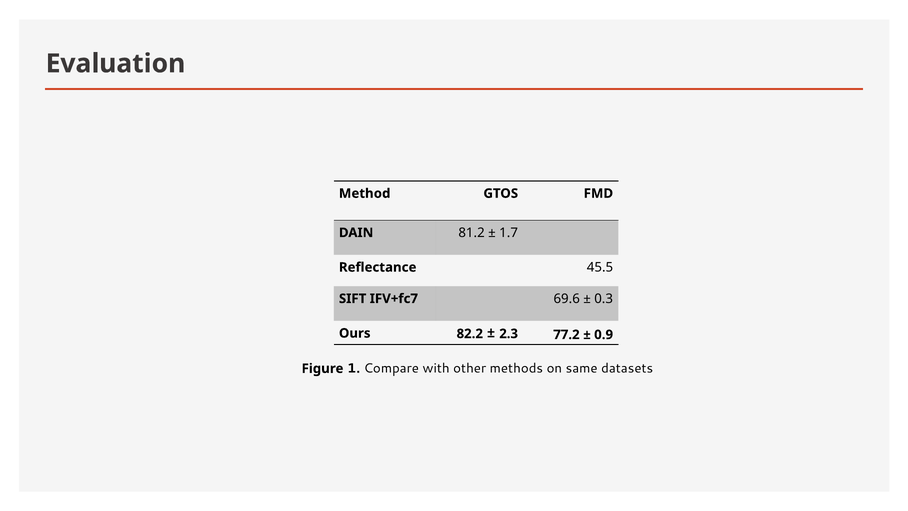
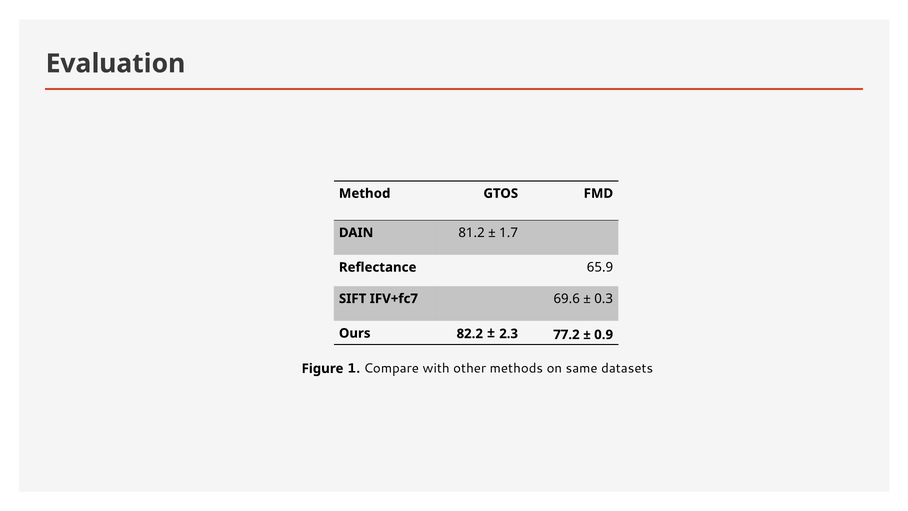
45.5: 45.5 -> 65.9 (600, 267)
